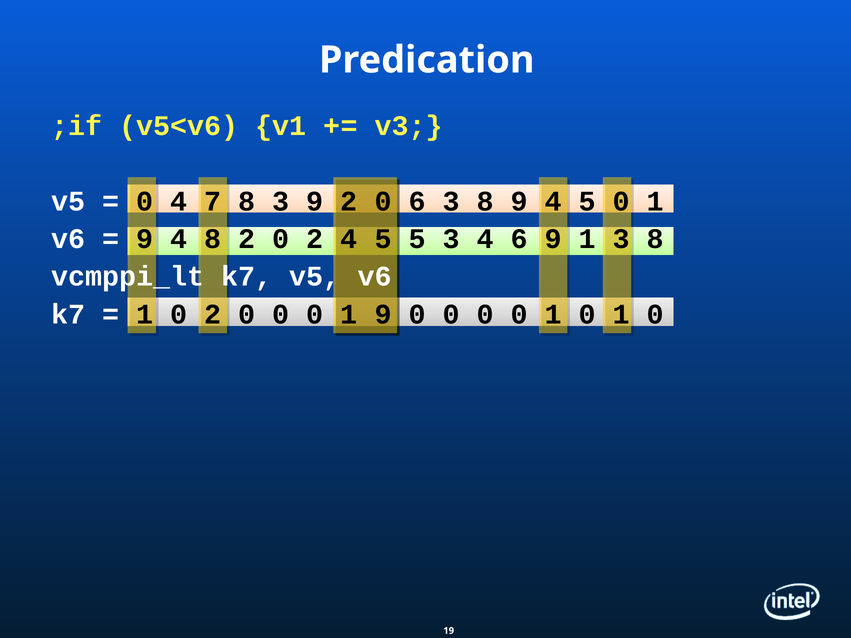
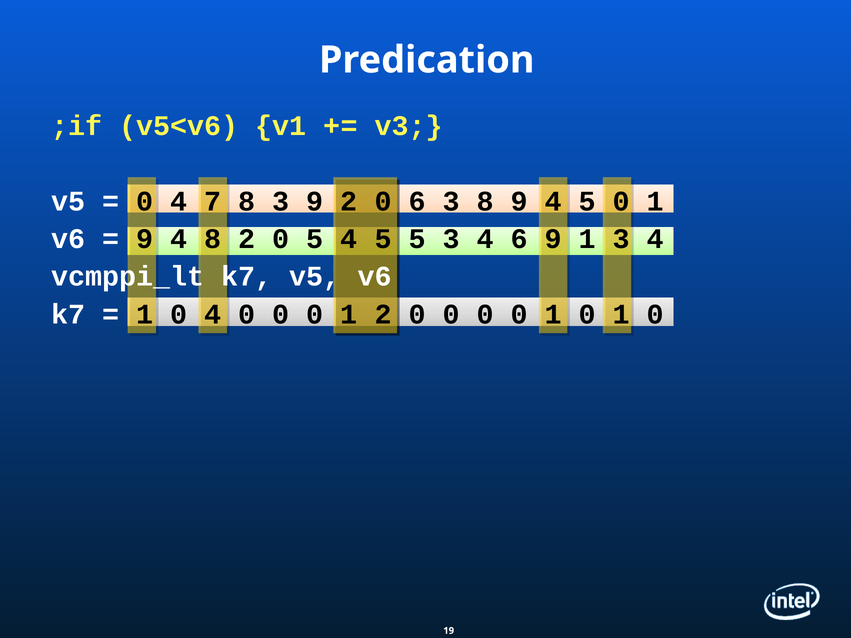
2 0 2: 2 -> 5 (315, 239)
1 3 8: 8 -> 4 (655, 239)
1 0 2: 2 -> 4 (213, 314)
1 9: 9 -> 2 (383, 314)
